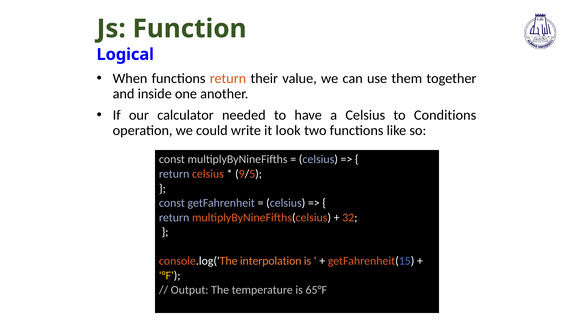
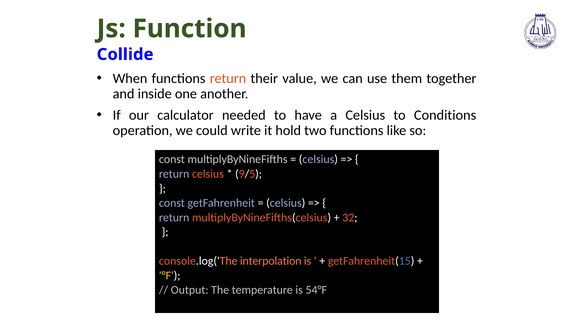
Logical: Logical -> Collide (125, 54)
look: look -> hold (288, 130)
65°F: 65°F -> 54°F (316, 290)
